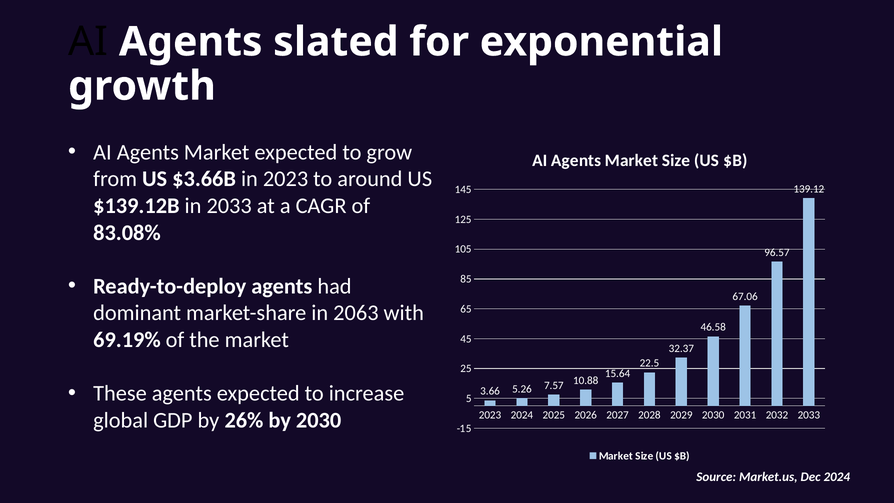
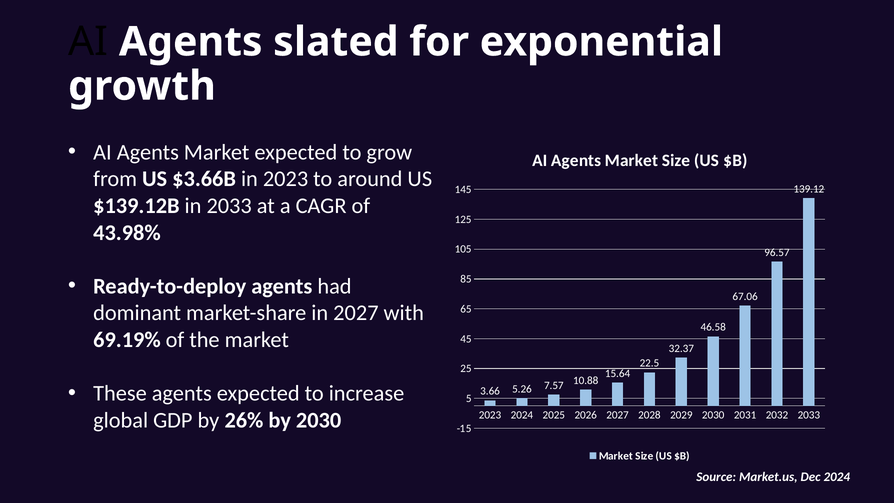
83.08%: 83.08% -> 43.98% (127, 233)
in 2063: 2063 -> 2027 (356, 313)
